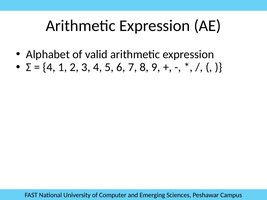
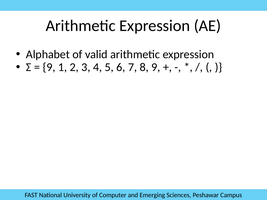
4: 4 -> 9 (49, 67)
